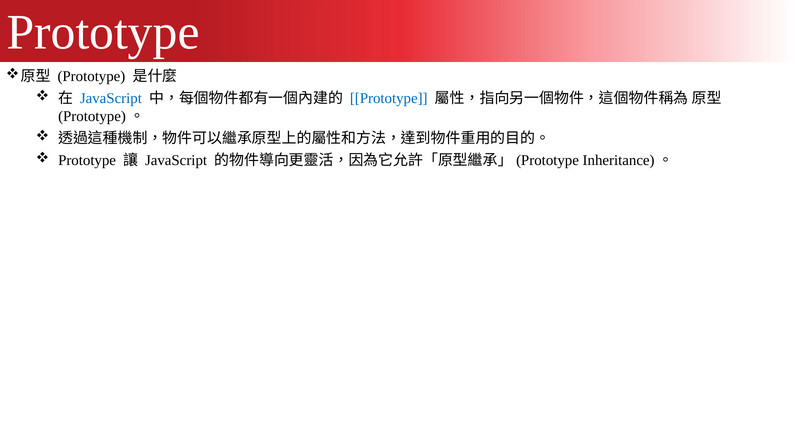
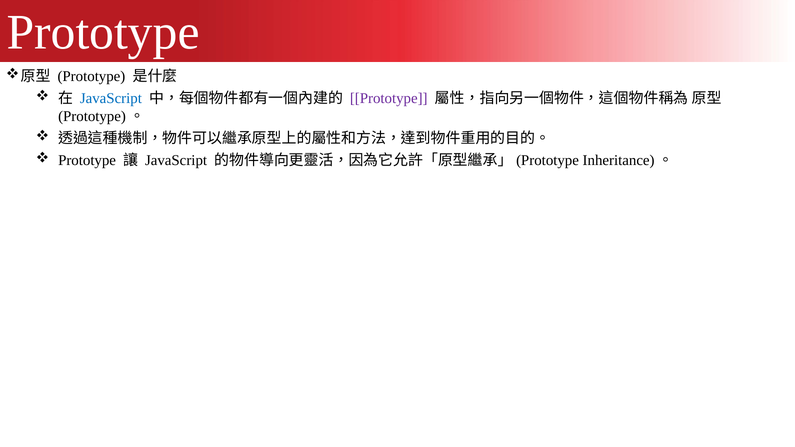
Prototype colour: blue -> purple (389, 98)
